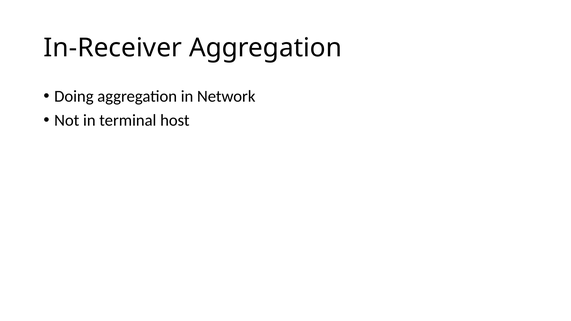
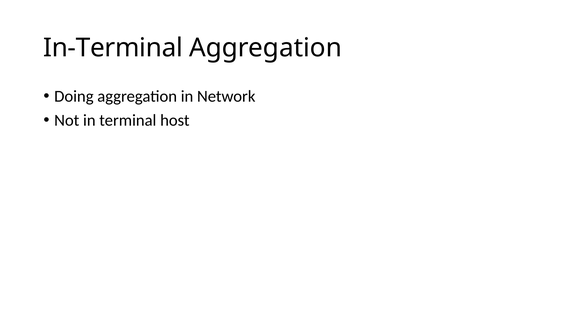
In-Receiver: In-Receiver -> In-Terminal (113, 48)
